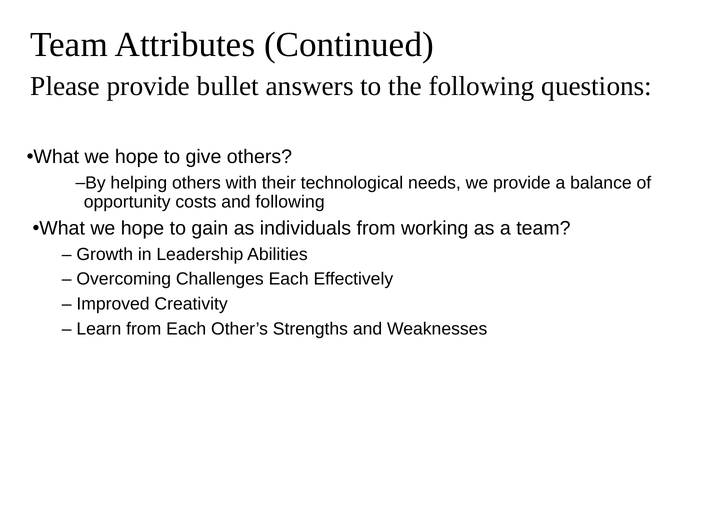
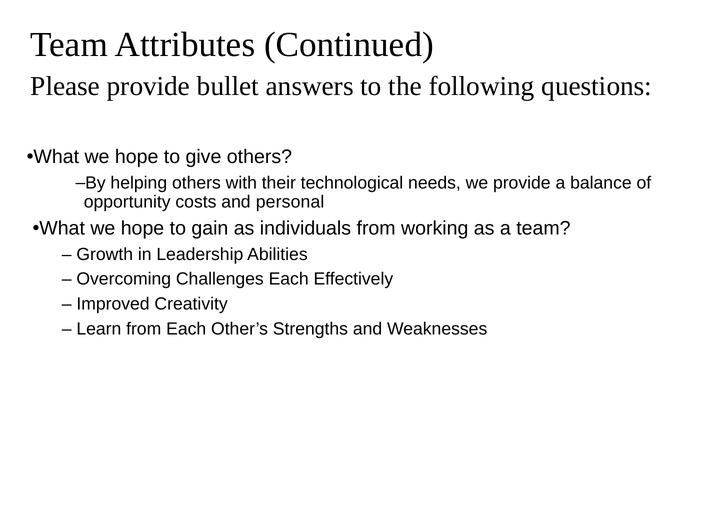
and following: following -> personal (290, 202)
